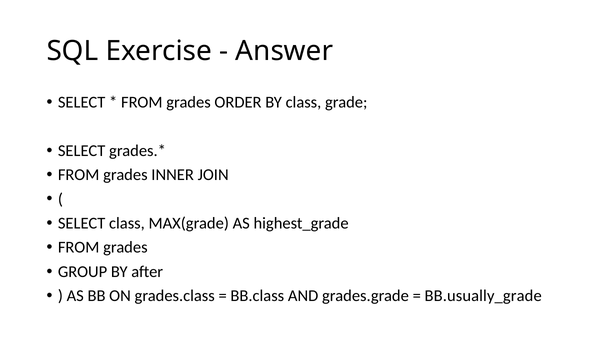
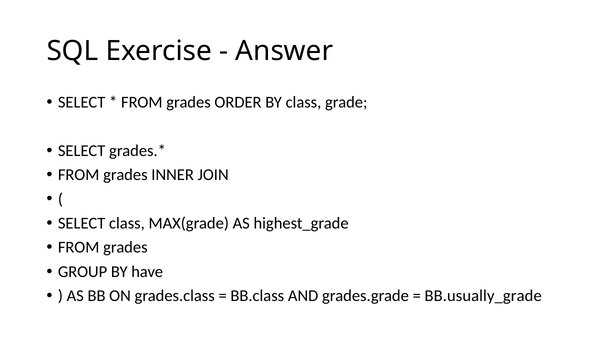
after: after -> have (147, 272)
